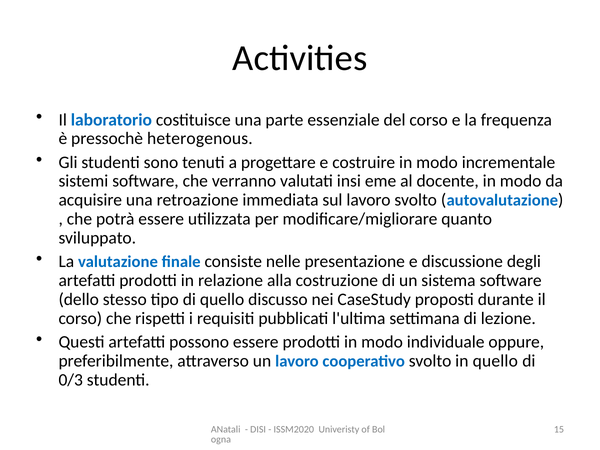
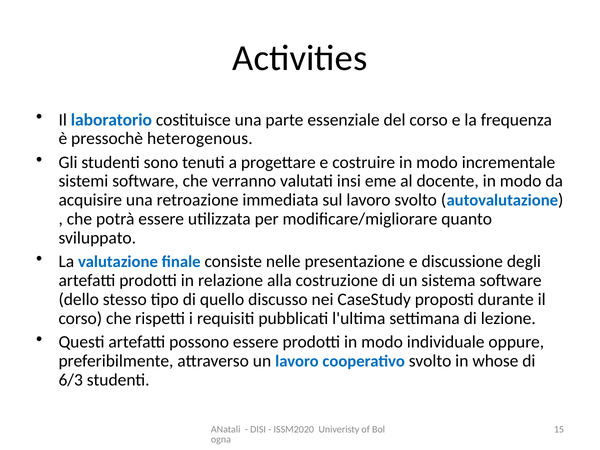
in quello: quello -> whose (495, 361)
0/3: 0/3 -> 6/3 (71, 380)
